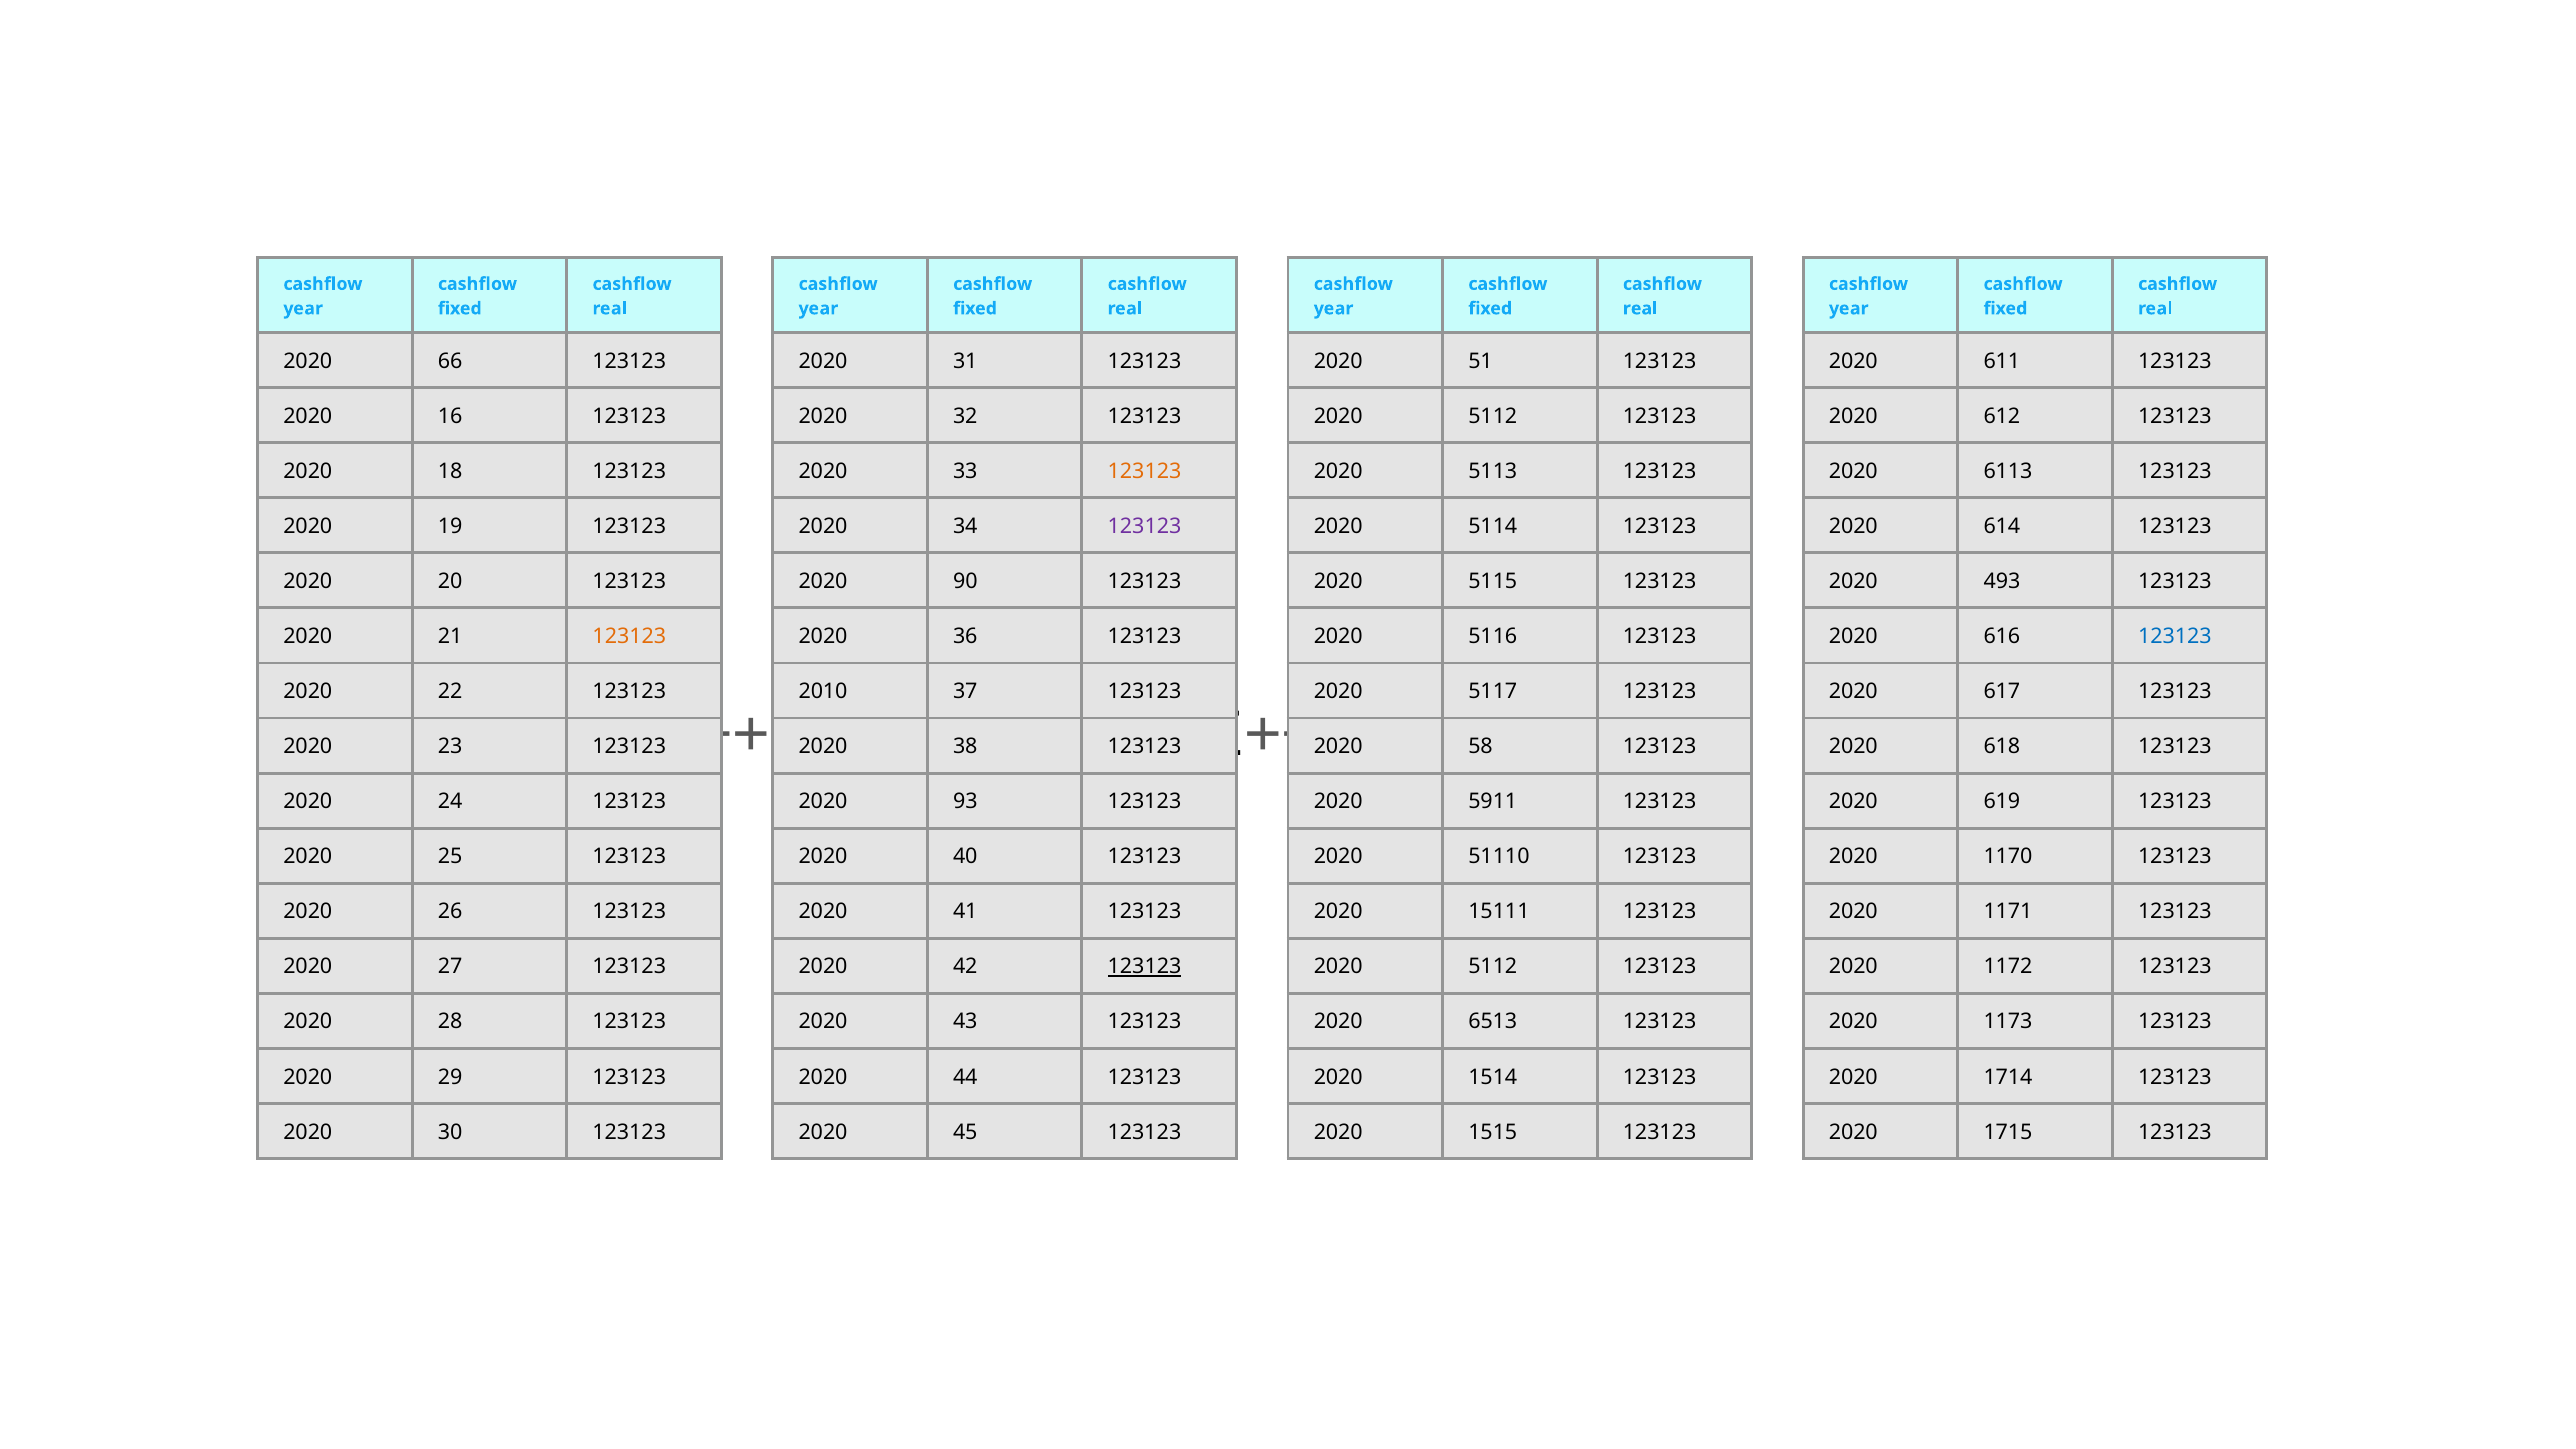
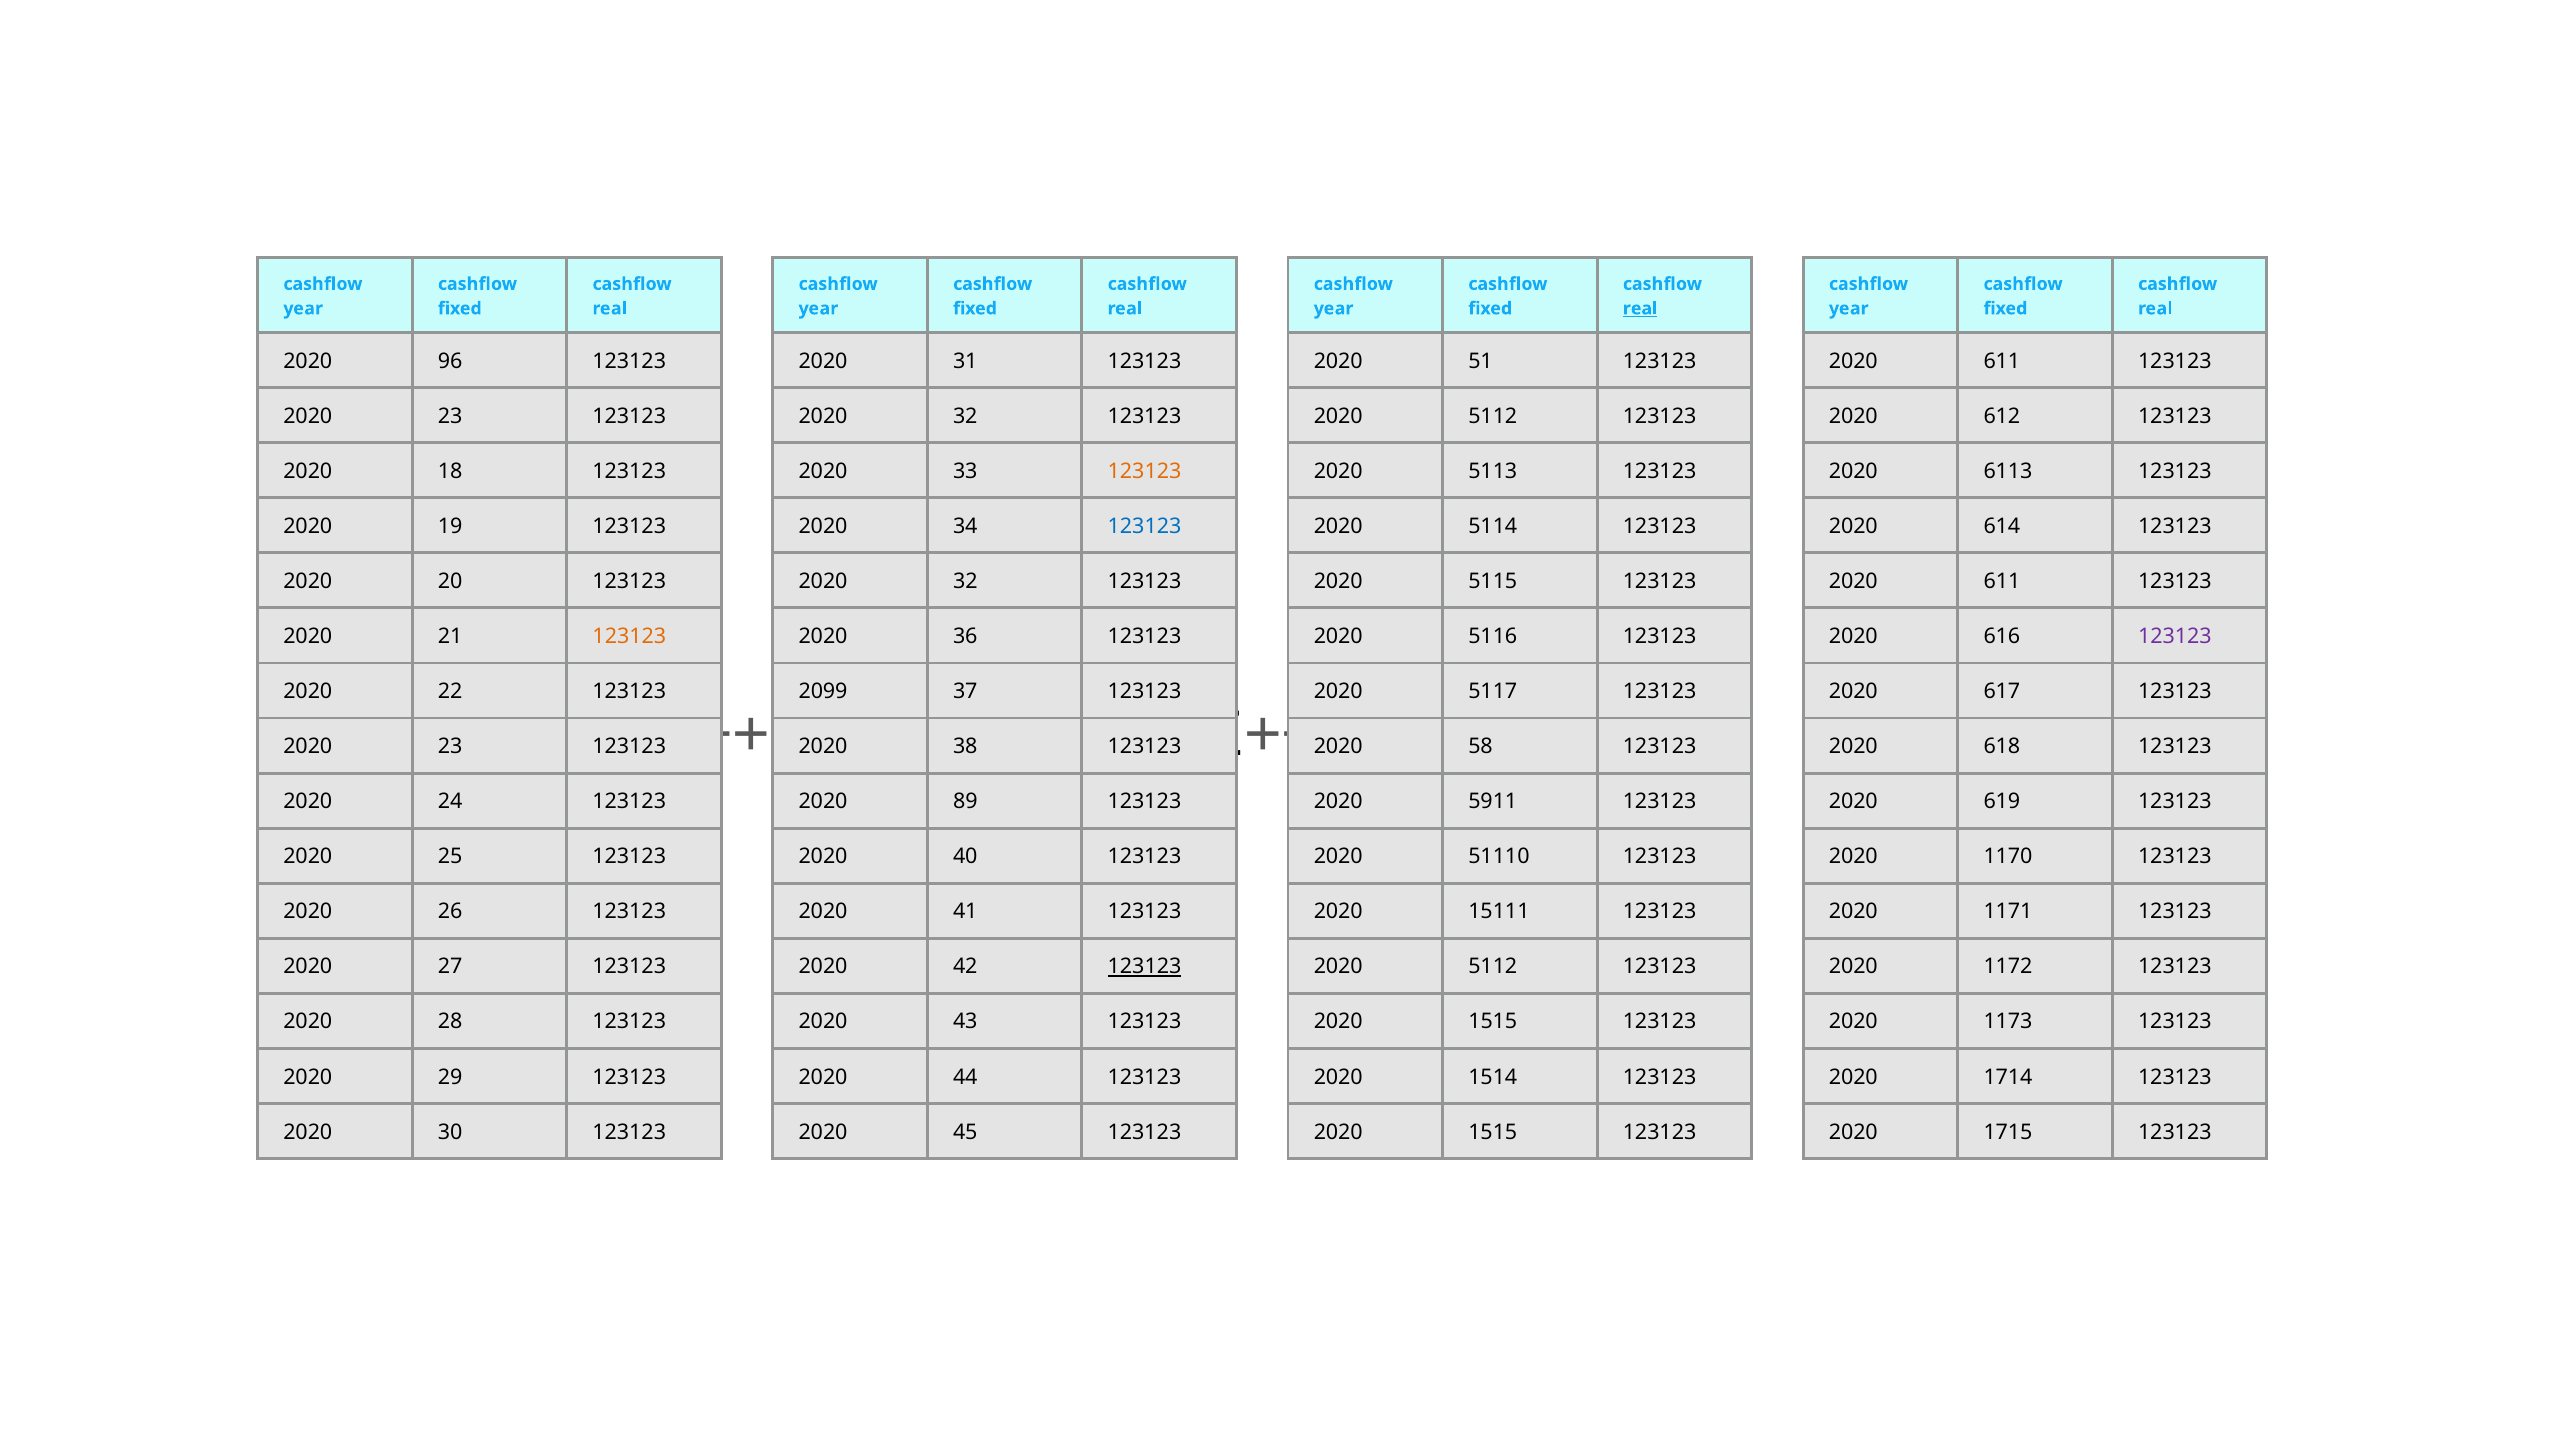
real underline: none -> present (1640, 309)
66: 66 -> 96 (450, 361)
16: 16 -> 23 (450, 416)
123123 colour: purple -> blue (1145, 526)
90: 90 -> 32 (965, 581)
493: 493 -> 611 (2002, 581)
123123 colour: blue -> purple (2175, 636)
2010: 2010 -> 2099 (823, 691)
93: 93 -> 89 (965, 802)
6513: 6513 -> 1515 (1493, 1022)
